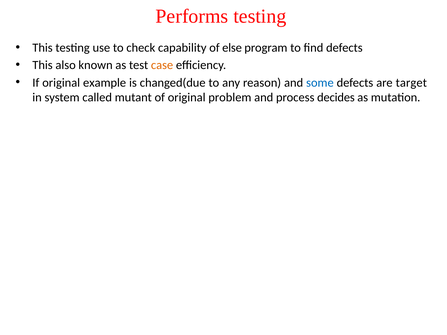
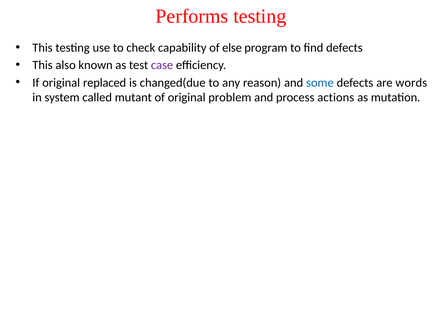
case colour: orange -> purple (162, 65)
example: example -> replaced (105, 83)
target: target -> words (411, 83)
decides: decides -> actions (336, 98)
